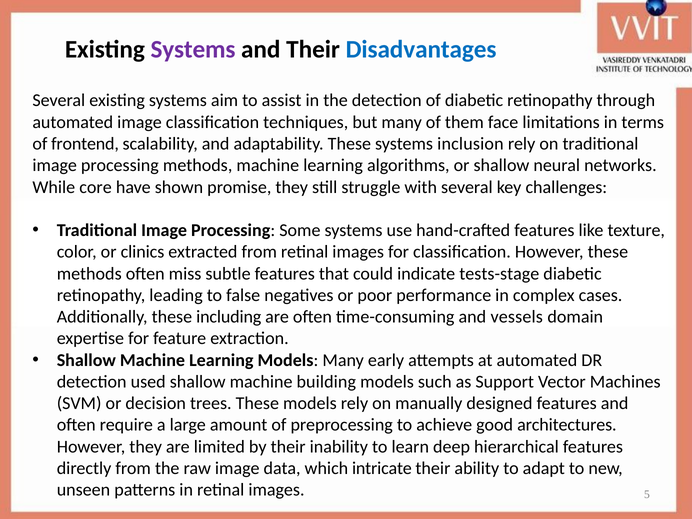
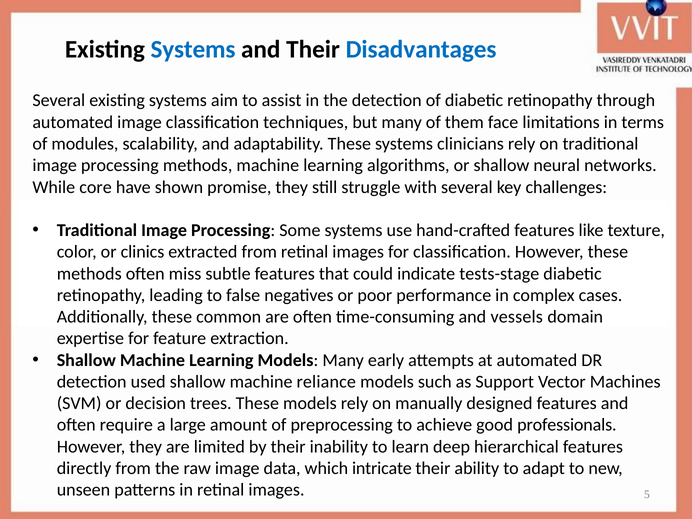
Systems colour: purple -> blue (193, 49)
frontend: frontend -> modules (85, 144)
inclusion: inclusion -> clinicians (470, 144)
including: including -> common (229, 317)
building: building -> reliance (326, 382)
architectures: architectures -> professionals (567, 425)
